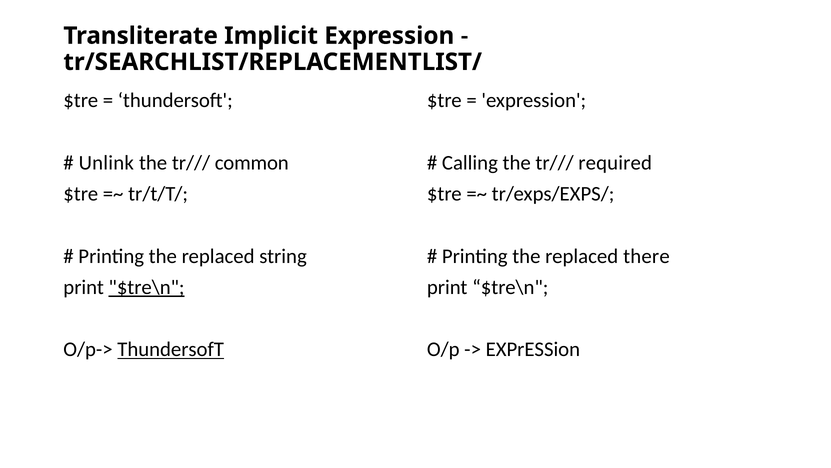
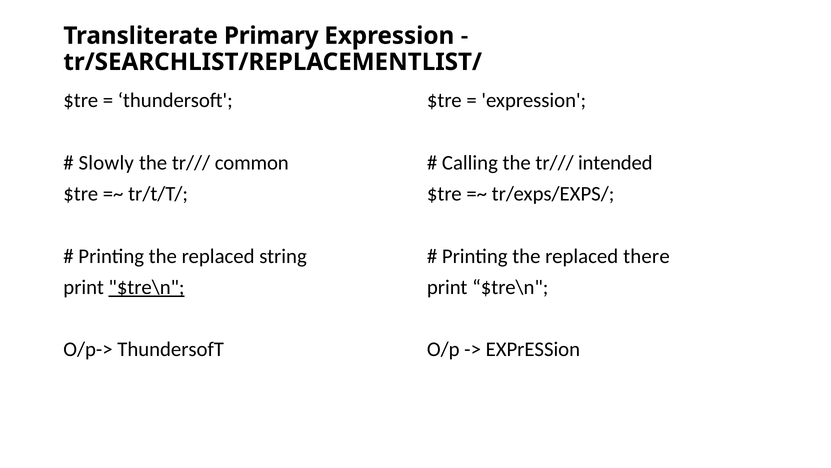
Implicit: Implicit -> Primary (271, 36)
Unlink: Unlink -> Slowly (106, 163)
required: required -> intended (615, 163)
ThundersofT underline: present -> none (171, 349)
